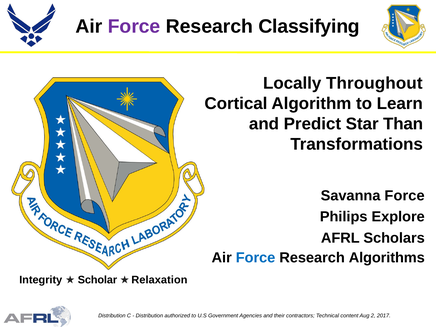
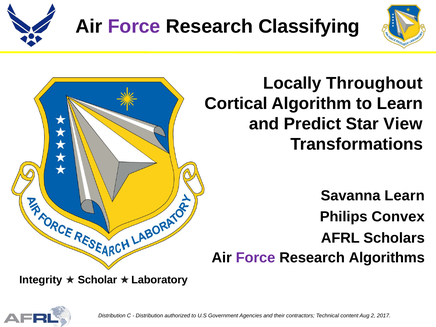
Than: Than -> View (403, 124)
Savanna Force: Force -> Learn (405, 196)
Explore: Explore -> Convex (398, 217)
Force colour: blue -> purple (256, 258)
Relaxation: Relaxation -> Laboratory (159, 280)
